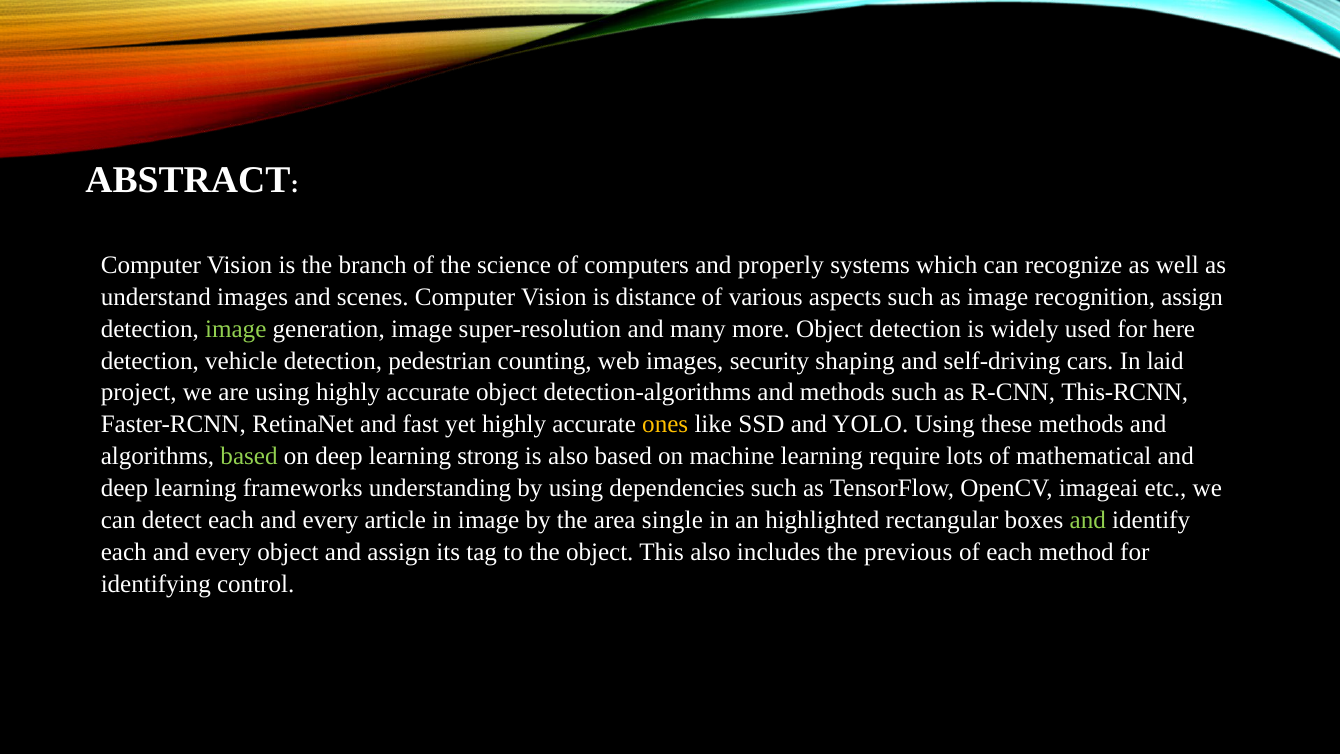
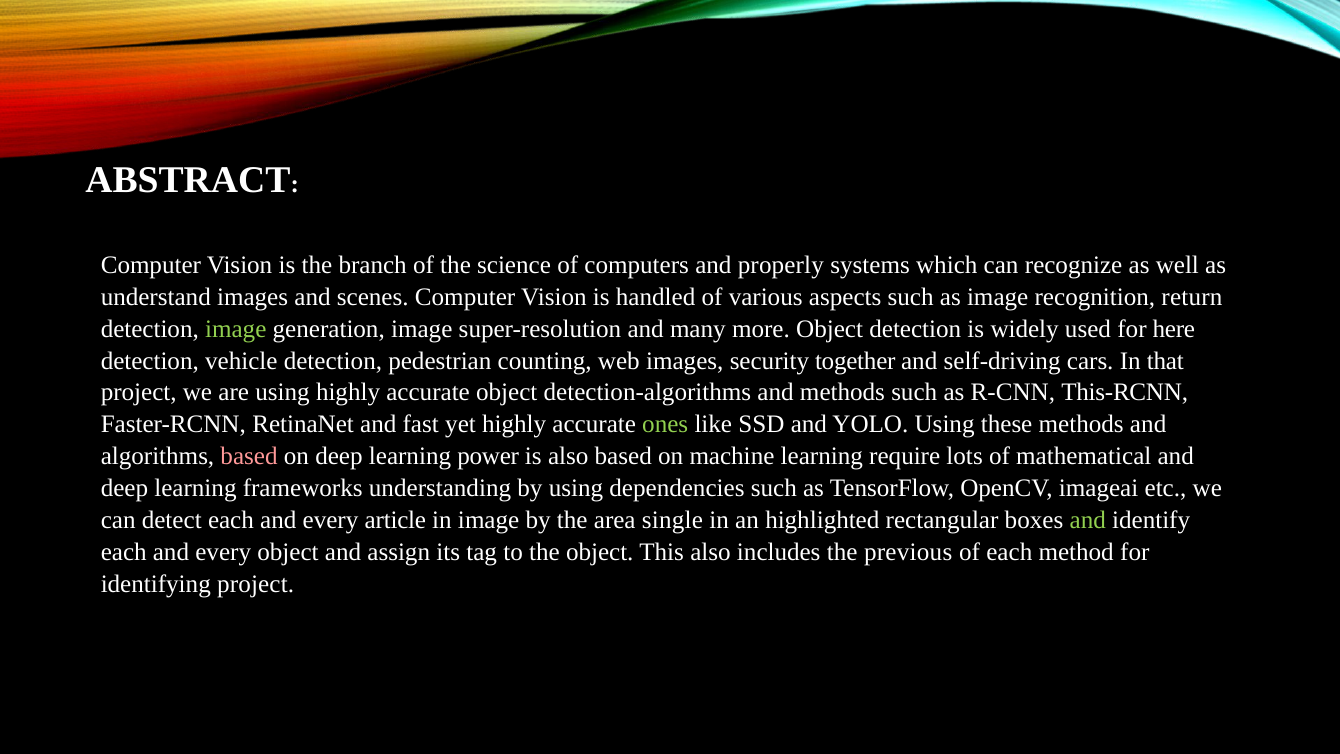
distance: distance -> handled (656, 297)
recognition assign: assign -> return (1192, 297)
shaping: shaping -> together (855, 361)
laid: laid -> that (1165, 361)
ones colour: yellow -> light green (665, 424)
based colour: light green -> pink (249, 456)
strong: strong -> power (488, 456)
identifying control: control -> project (256, 584)
